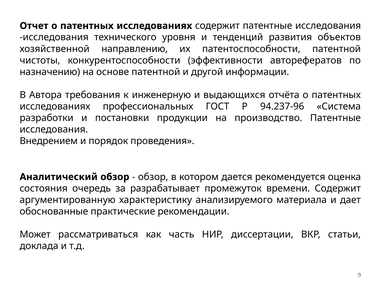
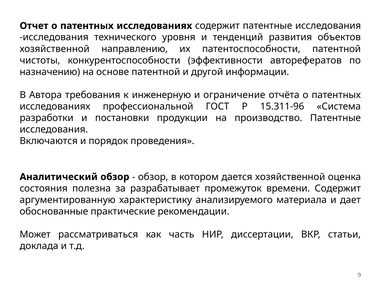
выдающихся: выдающихся -> ограничение (234, 95)
профессиональных: профессиональных -> профессиональной (148, 106)
94.237-96: 94.237-96 -> 15.311-96 (282, 106)
Внедрением: Внедрением -> Включаются (49, 141)
дается рекомендуется: рекомендуется -> хозяйственной (290, 177)
очередь: очередь -> полезна (92, 188)
